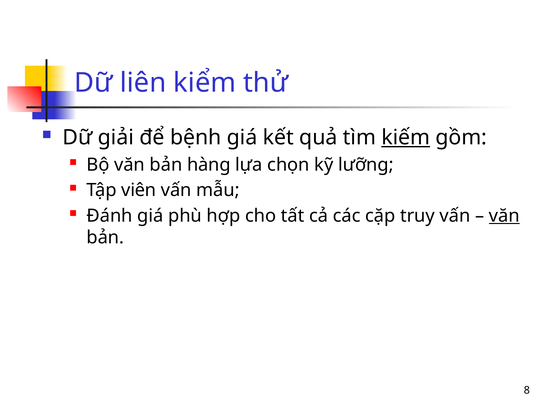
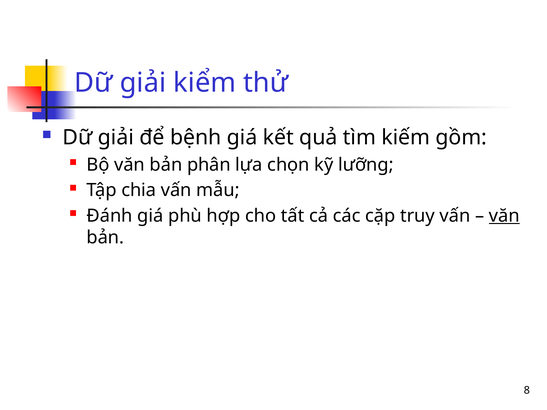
liên: liên -> giải (143, 83)
kiếm underline: present -> none (406, 138)
hàng: hàng -> phân (209, 165)
viên: viên -> chia (139, 190)
